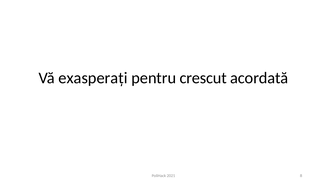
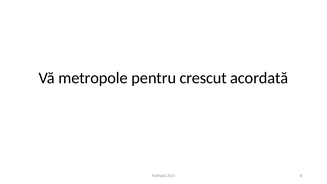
exasperați: exasperați -> metropole (93, 78)
